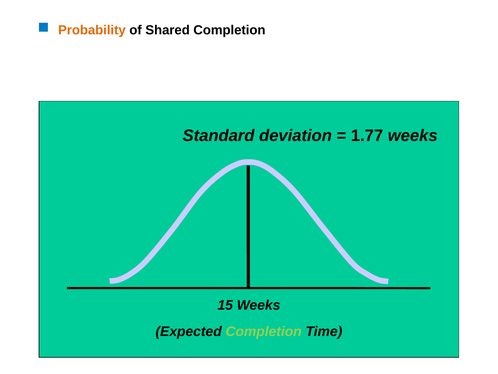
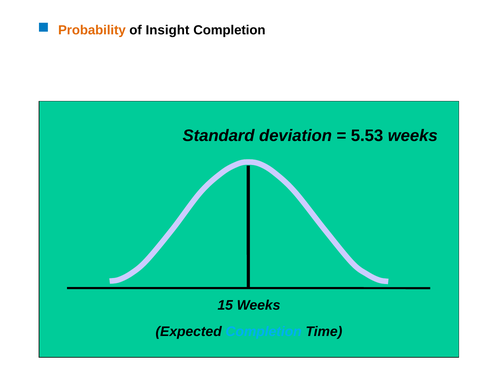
Shared: Shared -> Insight (168, 30)
1.77: 1.77 -> 5.53 (367, 135)
Completion colour: light green -> light blue (264, 331)
